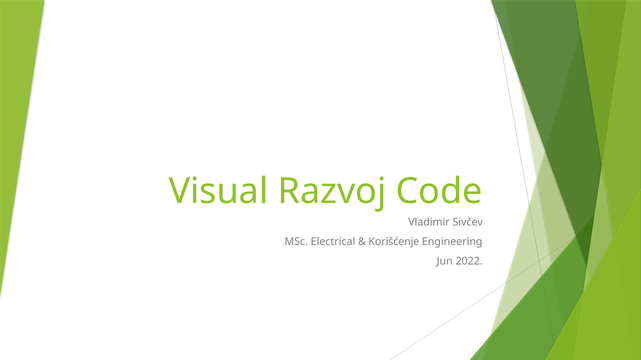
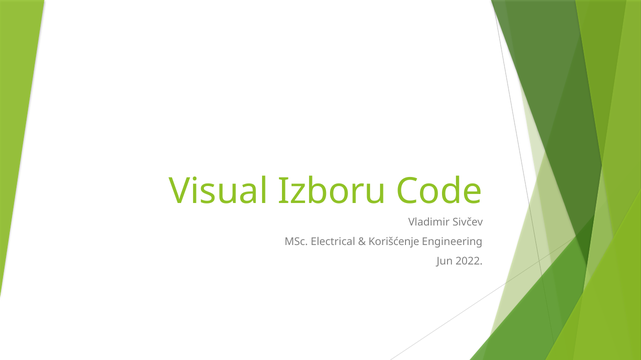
Razvoj: Razvoj -> Izboru (332, 191)
